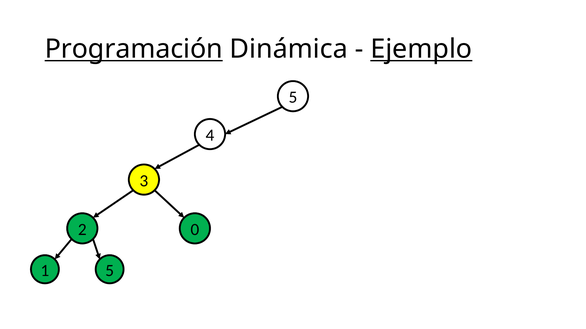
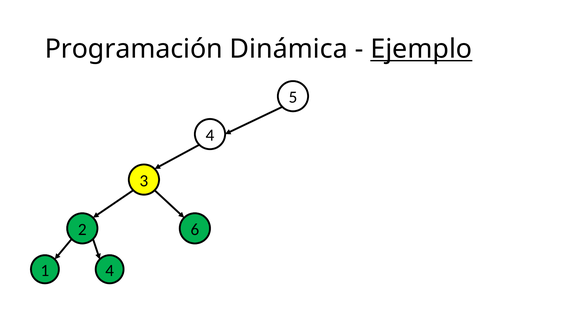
Programación underline: present -> none (134, 49)
0: 0 -> 6 (195, 230)
1 5: 5 -> 4 (110, 271)
